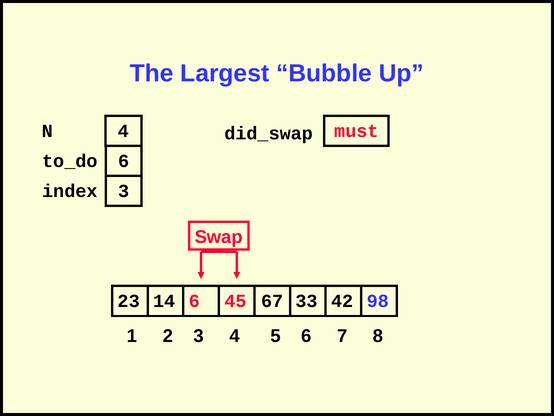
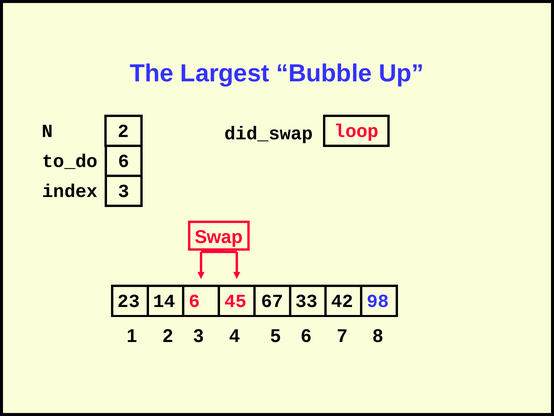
N 4: 4 -> 2 (123, 131)
must: must -> loop (356, 131)
